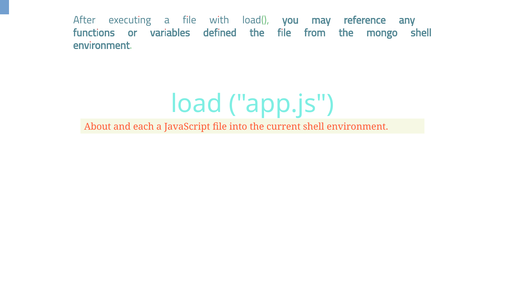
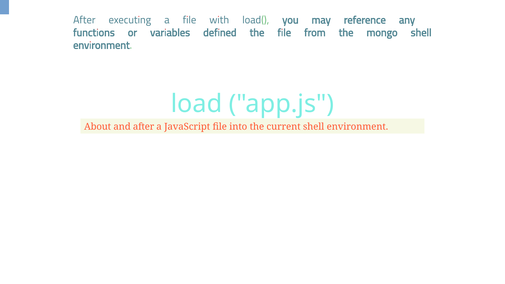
and each: each -> after (144, 127)
